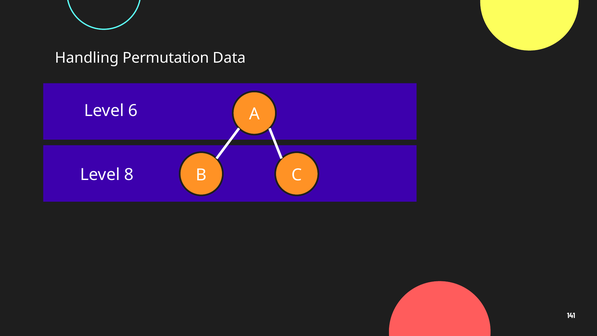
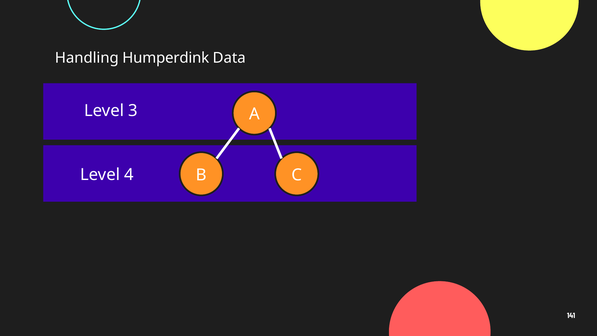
Permutation: Permutation -> Humperdink (166, 58)
6: 6 -> 3 (133, 110)
8: 8 -> 4 (129, 175)
